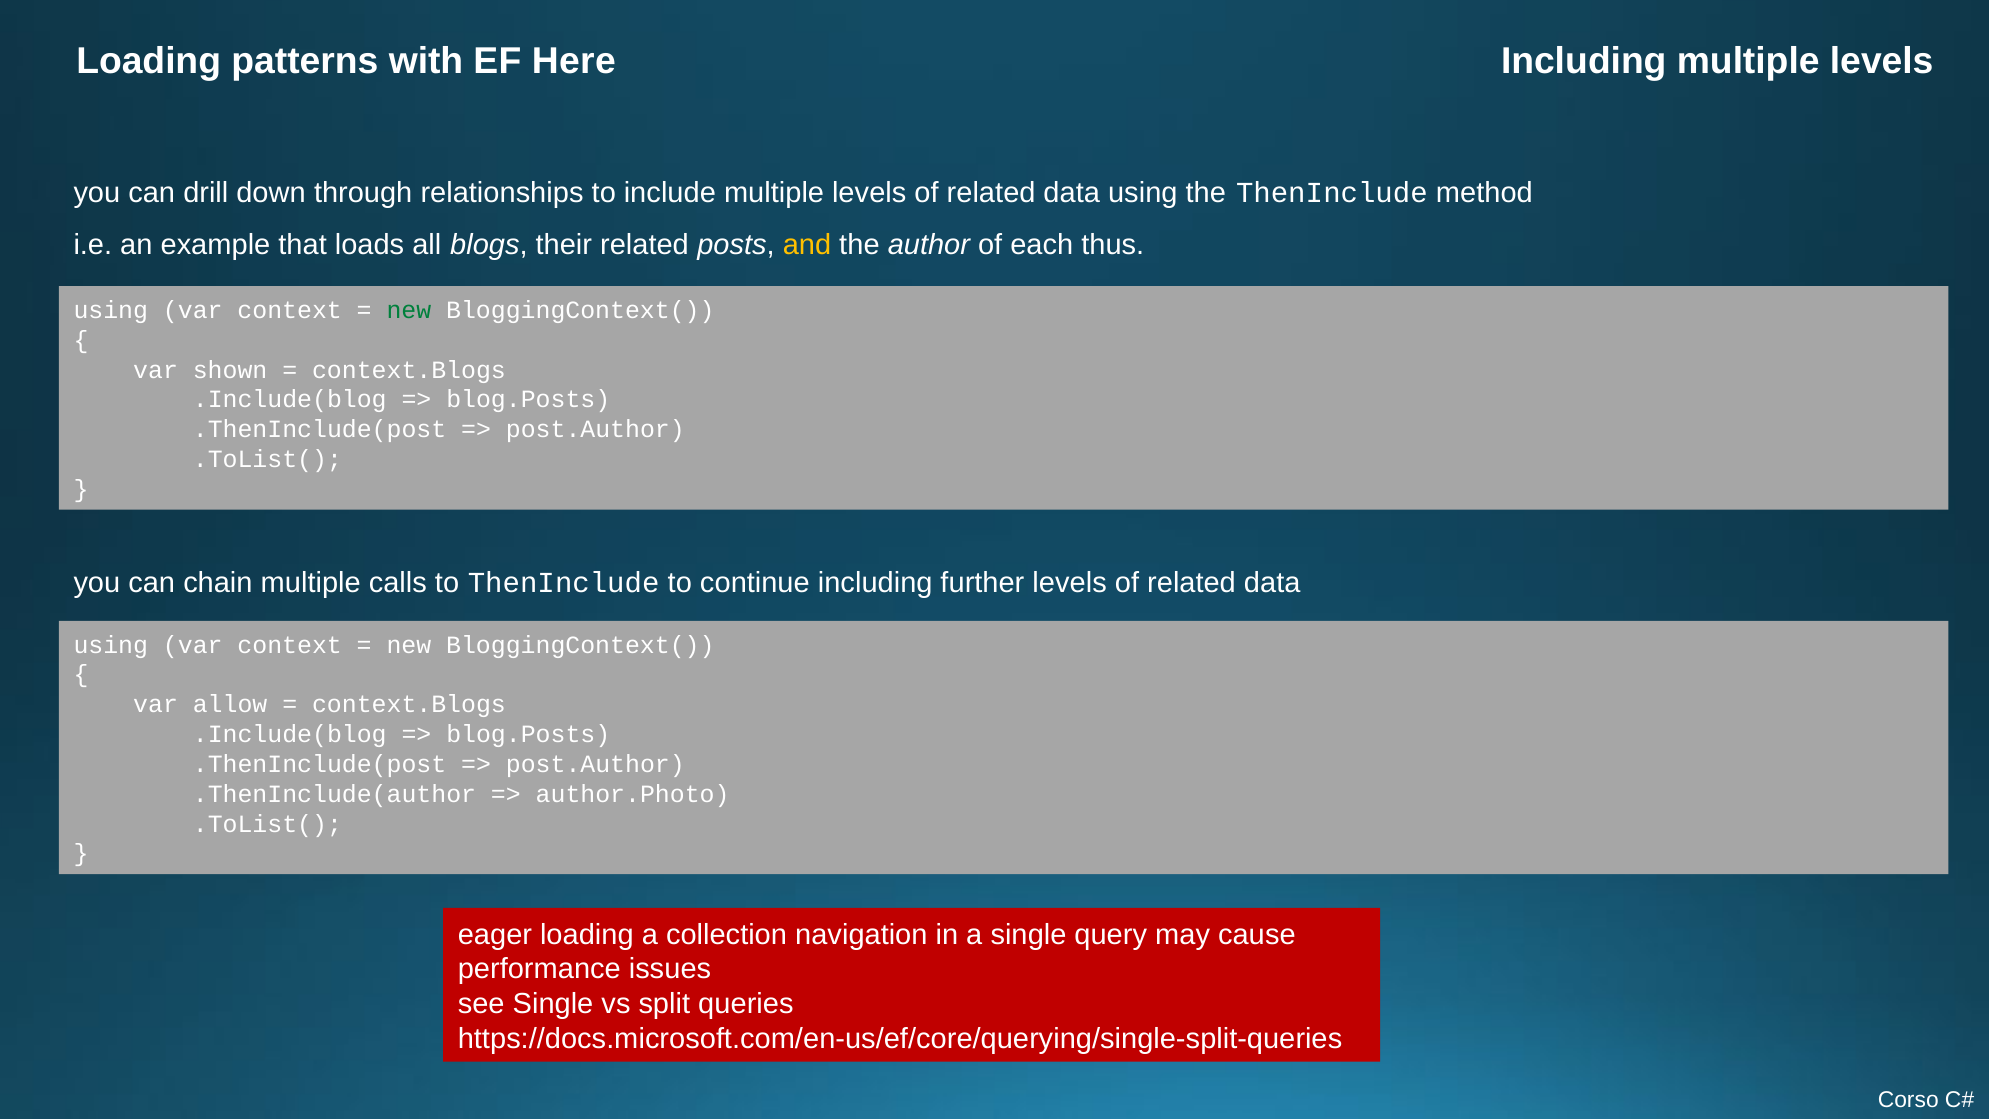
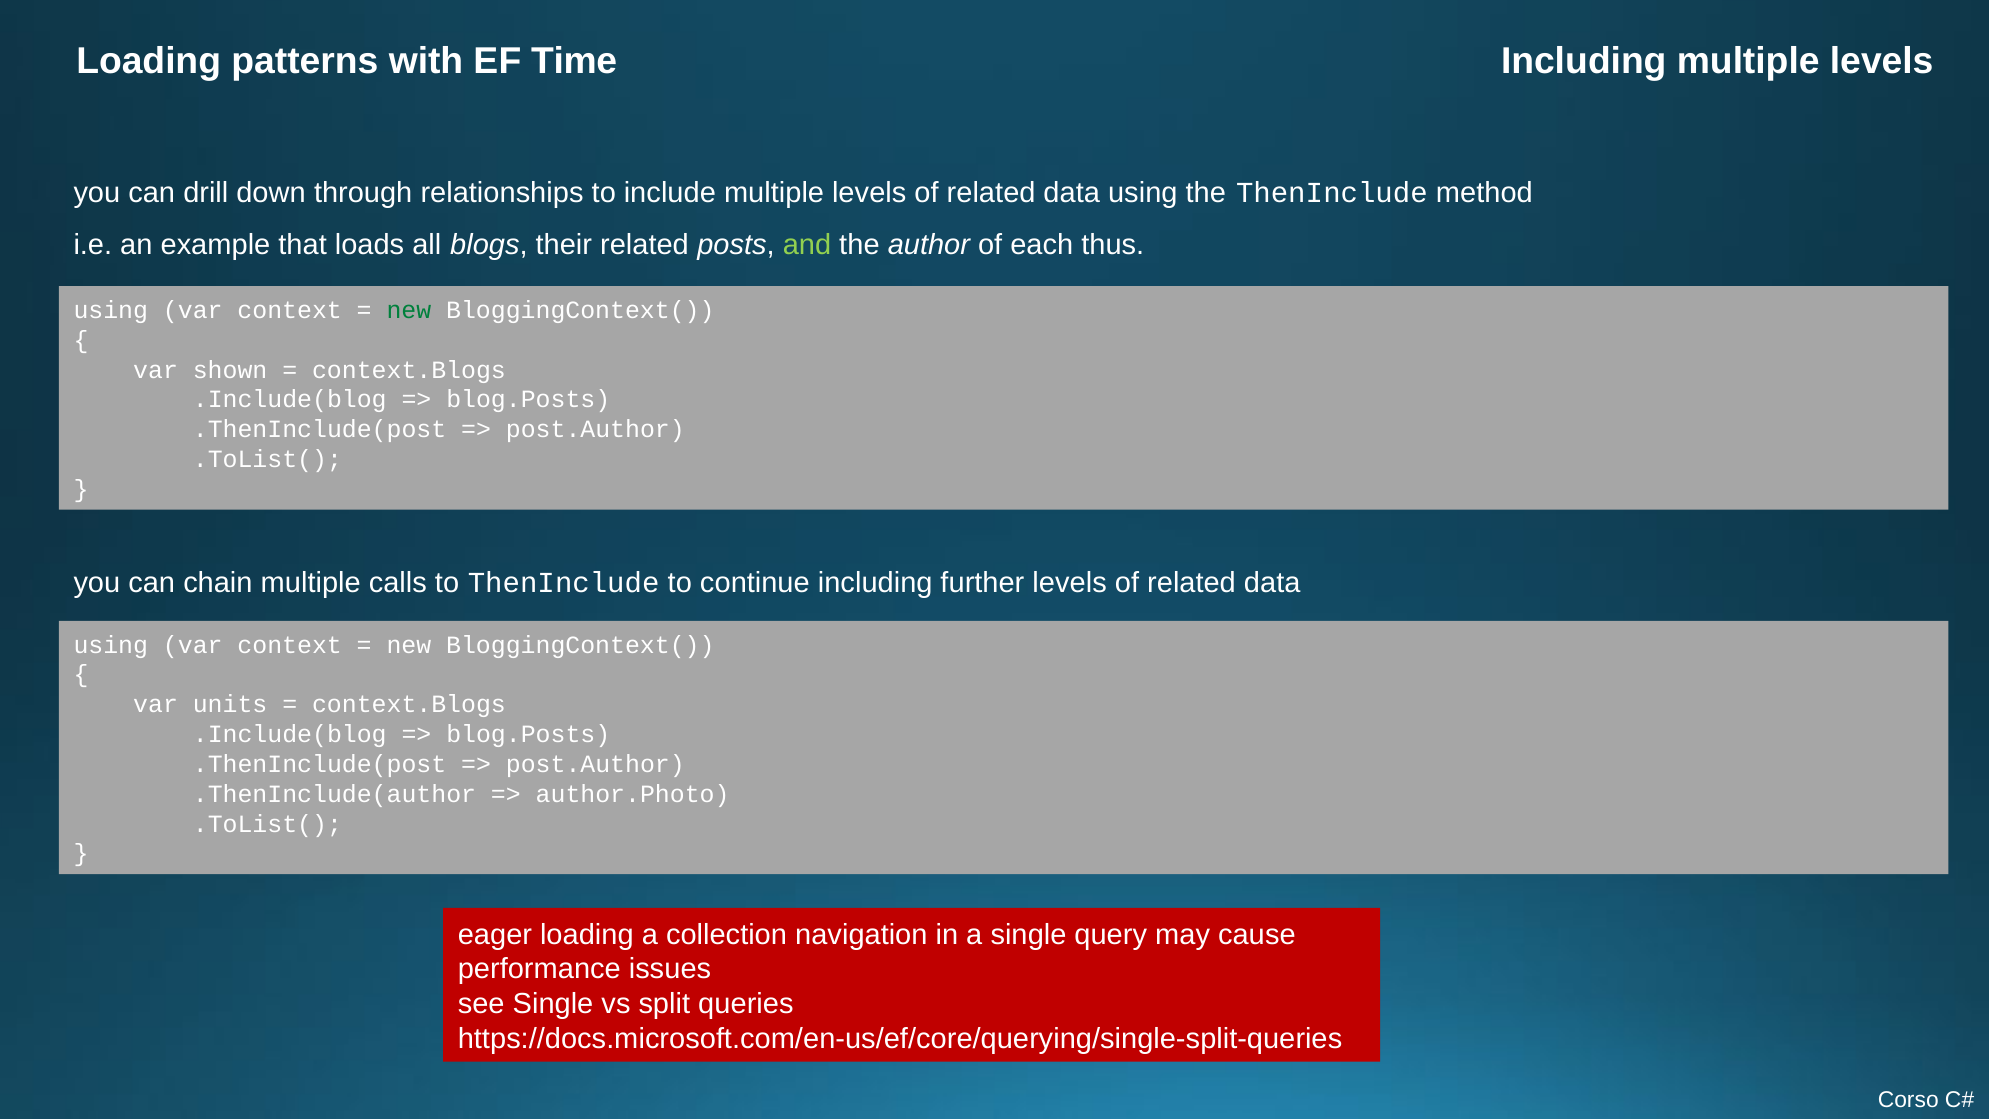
Here: Here -> Time (574, 61)
and colour: yellow -> light green (807, 245)
allow: allow -> units (230, 704)
